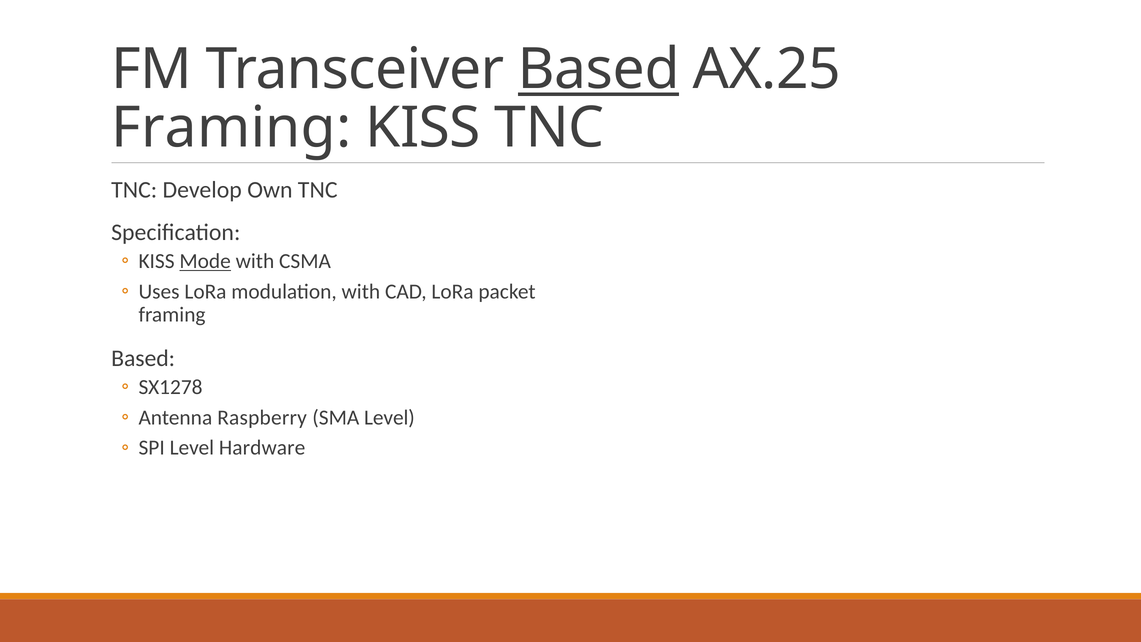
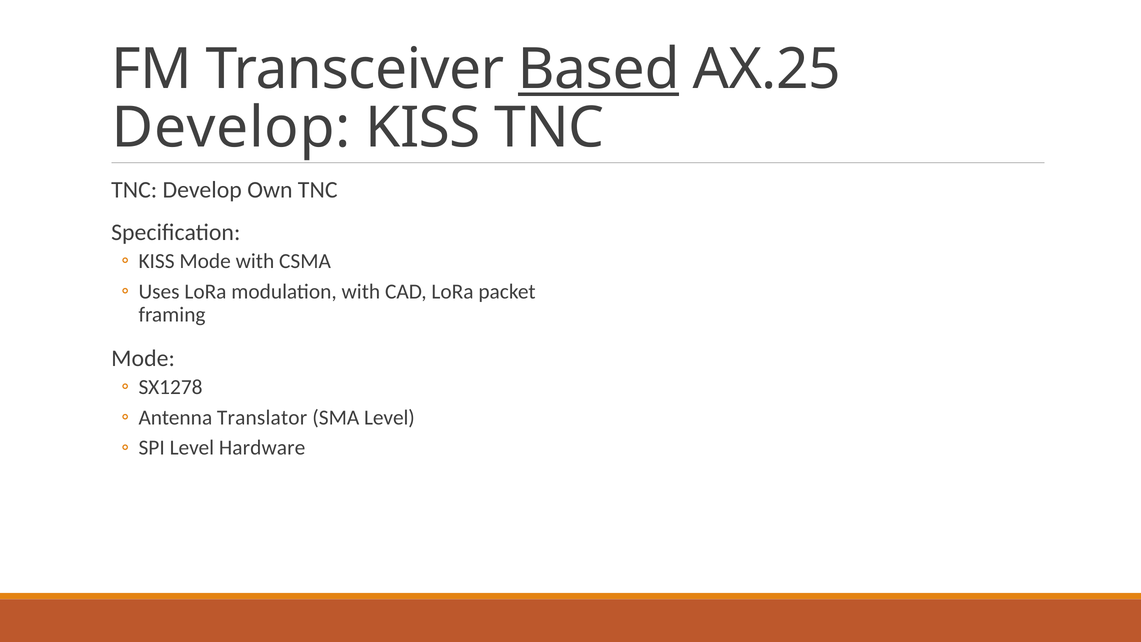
Framing: Framing -> Develop (231, 128)
Mode underline: present -> none (205, 261)
Based: Based -> Mode (143, 358)
Raspberry: Raspberry -> Translator (262, 418)
